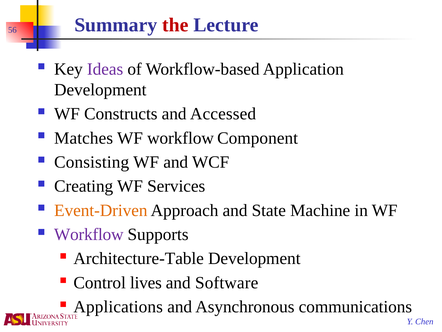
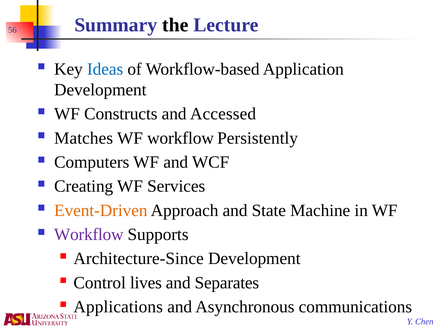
the colour: red -> black (175, 25)
Ideas colour: purple -> blue (105, 69)
Component: Component -> Persistently (258, 138)
Consisting: Consisting -> Computers (92, 162)
Architecture-Table: Architecture-Table -> Architecture-Since (139, 258)
Software: Software -> Separates (227, 282)
